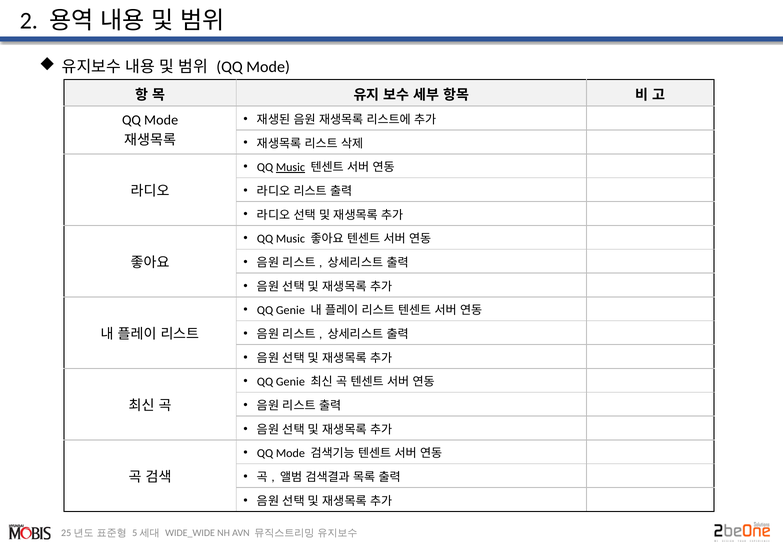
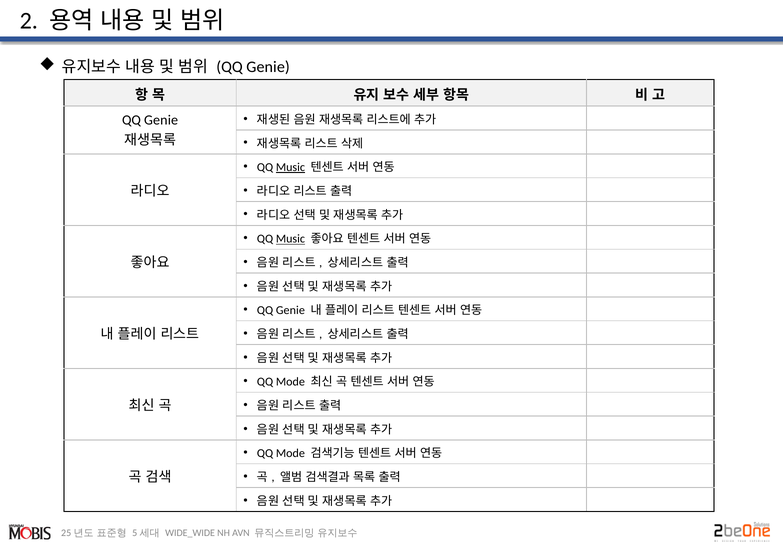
Mode: Mode -> Genie (268, 67)
Mode: Mode -> Genie (161, 120)
Music underline: none -> present (290, 239)
Genie: Genie -> Mode (290, 382)
